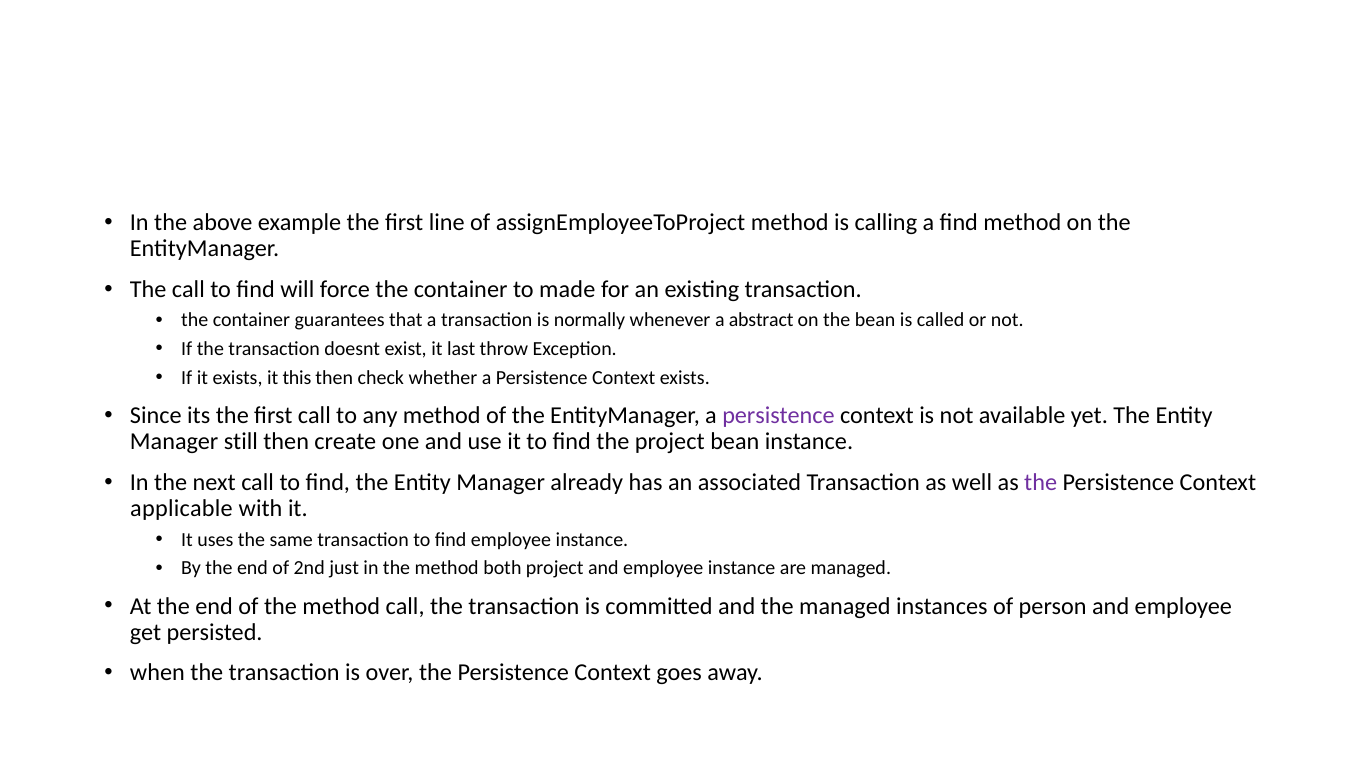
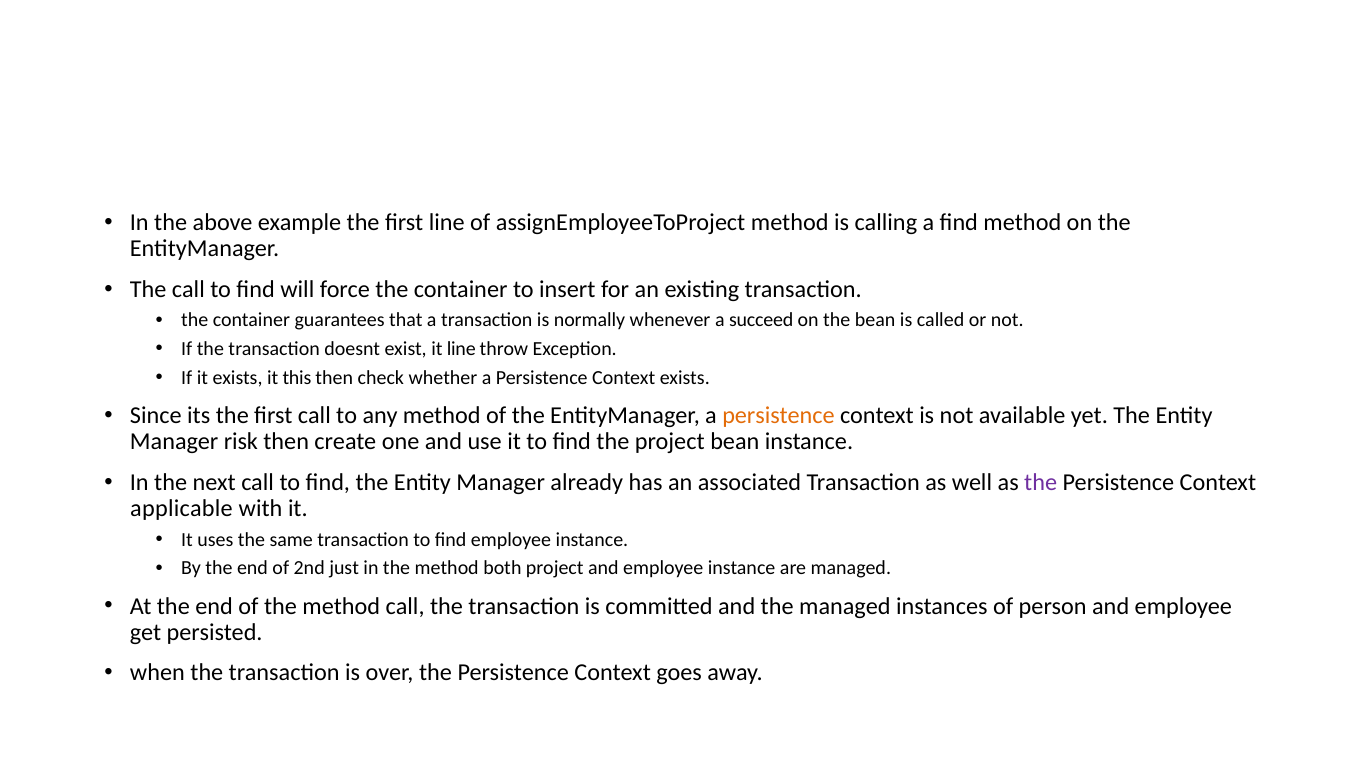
made: made -> insert (567, 289)
abstract: abstract -> succeed (761, 321)
it last: last -> line (461, 349)
persistence colour: purple -> orange (778, 416)
still: still -> risk (241, 442)
